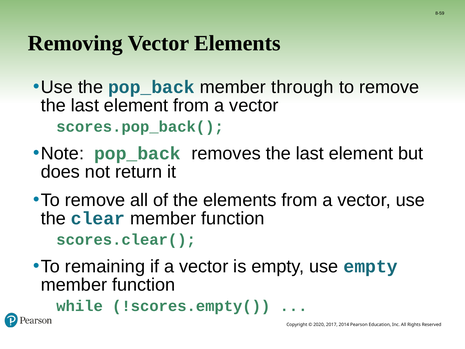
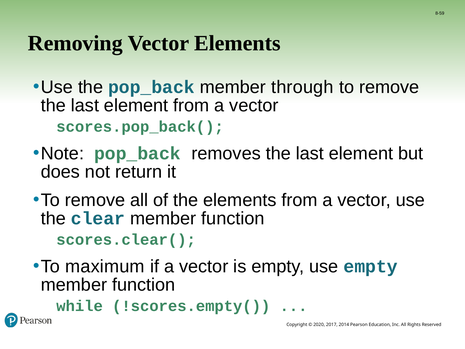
remaining: remaining -> maximum (105, 266)
